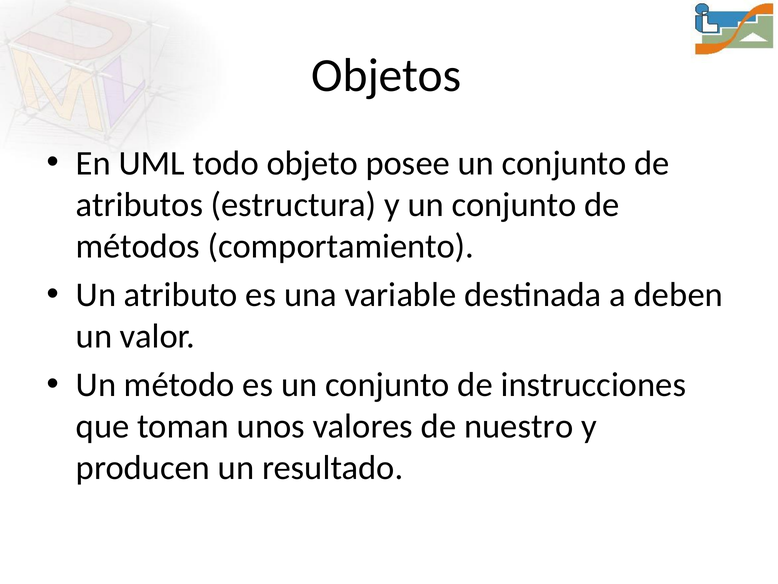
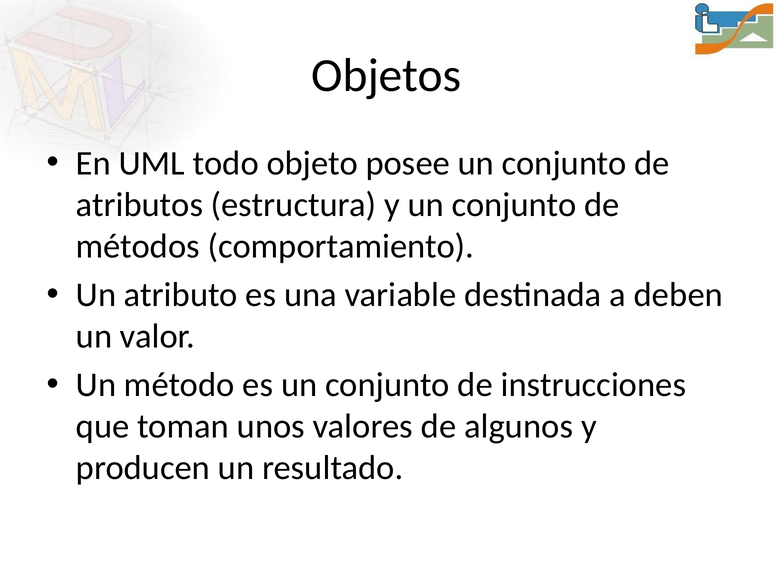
nuestro: nuestro -> algunos (519, 426)
